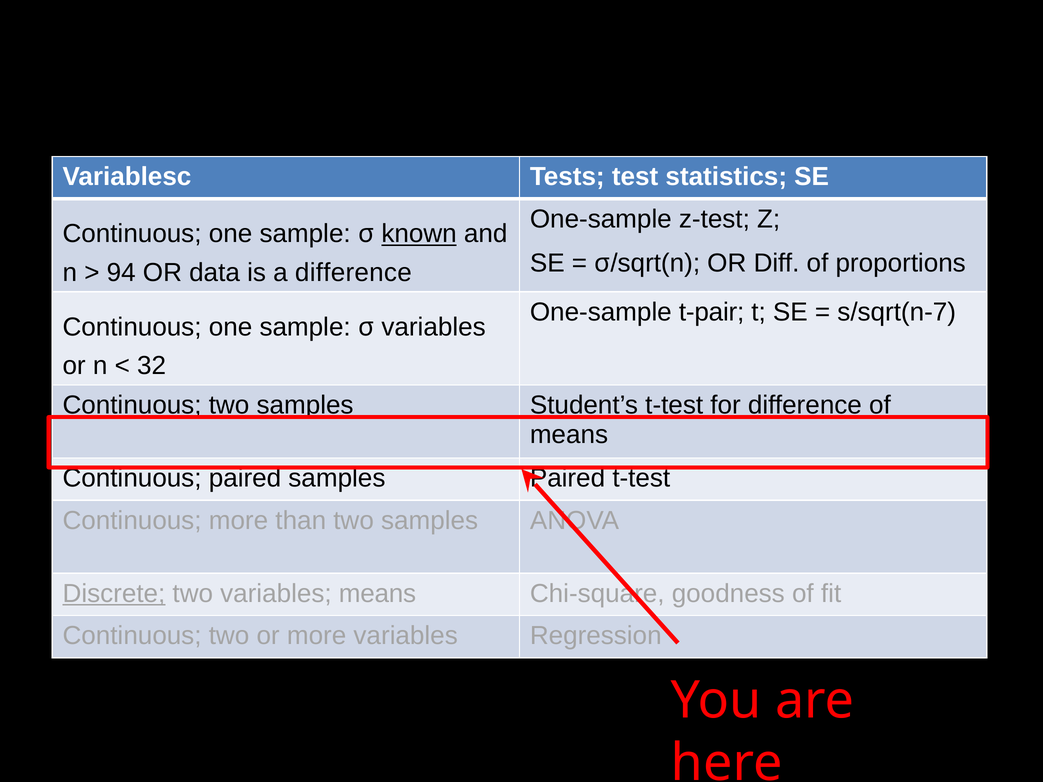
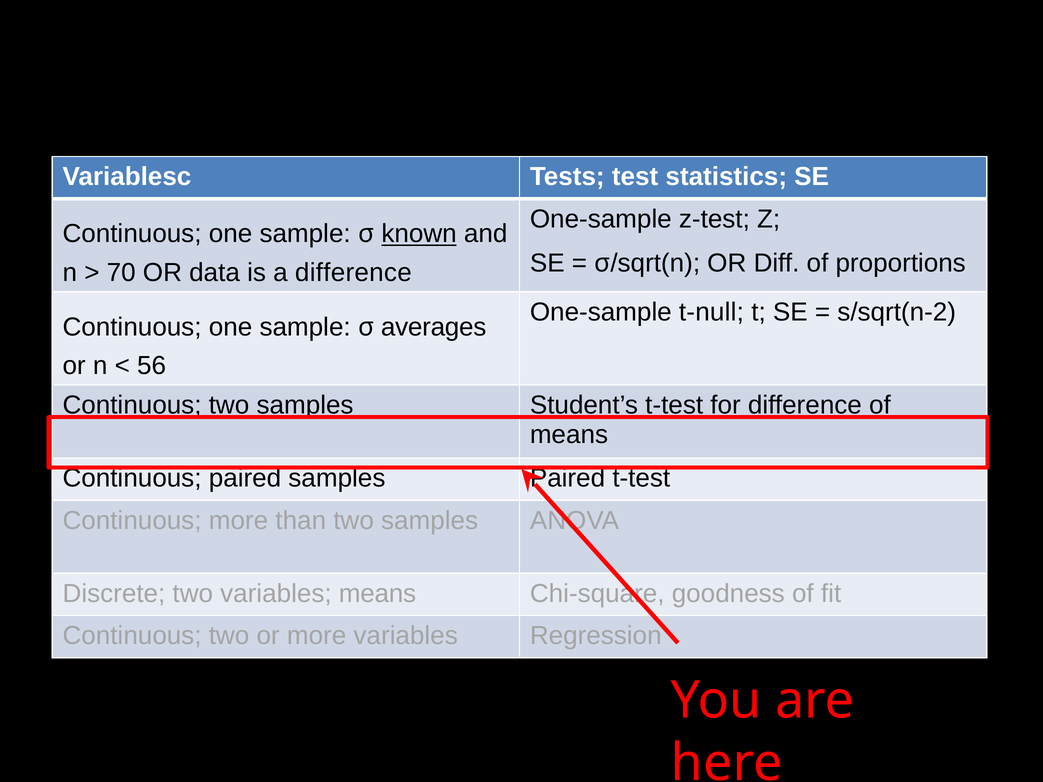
94: 94 -> 70 (121, 273)
t-pair: t-pair -> t-null (711, 312)
s/sqrt(n-7: s/sqrt(n-7 -> s/sqrt(n-2 (897, 312)
σ variables: variables -> averages (434, 327)
32: 32 -> 56 (152, 366)
Discrete underline: present -> none (114, 594)
